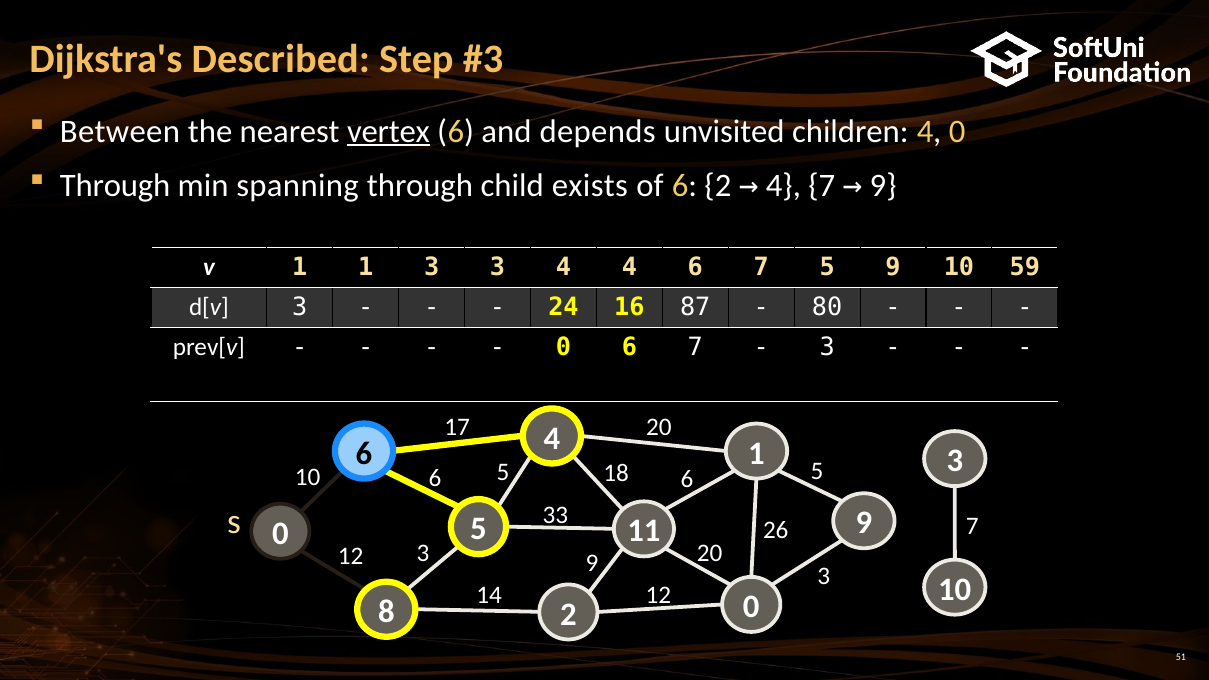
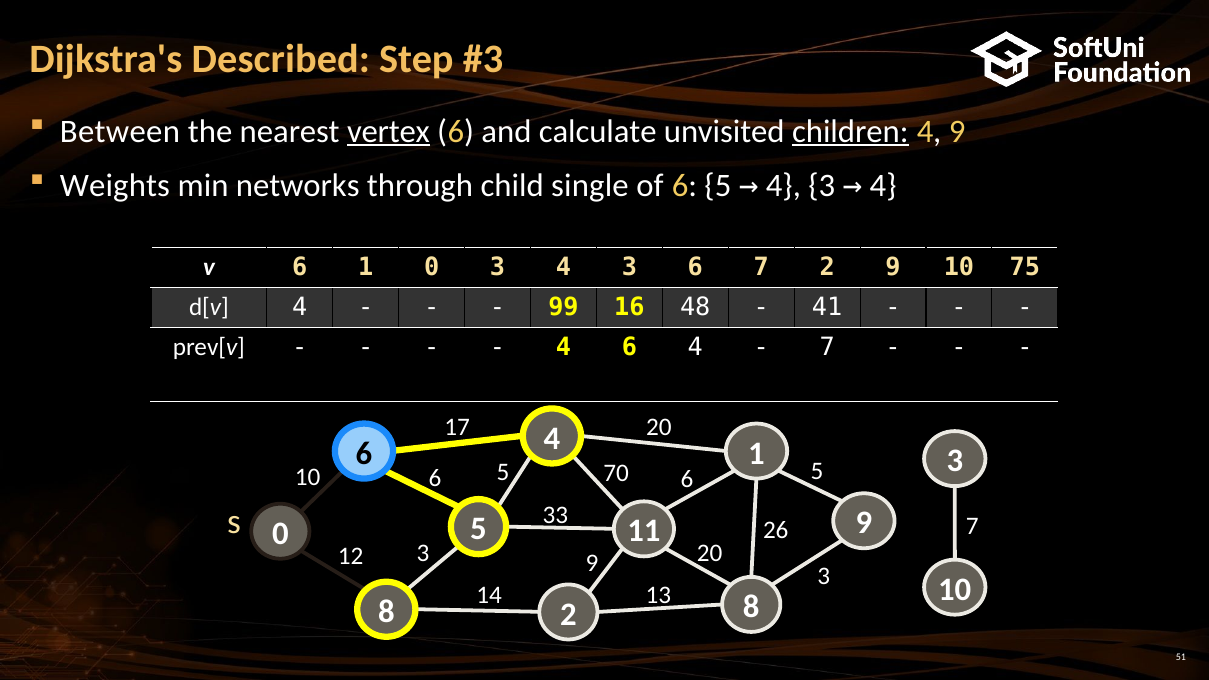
depends: depends -> calculate (598, 131)
children underline: none -> present (850, 131)
4 0: 0 -> 9 (957, 131)
Through: Through -> Weights (115, 186)
spanning: spanning -> networks (298, 186)
exists: exists -> single (590, 186)
6 2: 2 -> 5 (718, 186)
7: 7 -> 3 (822, 186)
9: 9 -> 4 (883, 186)
v 1: 1 -> 6 (300, 267)
1 3: 3 -> 0 (432, 267)
3 4 4: 4 -> 3 (629, 267)
7 5: 5 -> 2 (827, 267)
59: 59 -> 75 (1025, 267)
d[v 3: 3 -> 4 (300, 307)
24: 24 -> 99 (563, 307)
87: 87 -> 48 (695, 307)
80: 80 -> 41 (827, 307)
0: 0 -> 4 (563, 347)
7: 7 -> 4 (695, 347)
3: 3 -> 7 (827, 347)
18: 18 -> 70 (616, 474)
14 12: 12 -> 13 (658, 595)
2 0: 0 -> 8 (751, 607)
